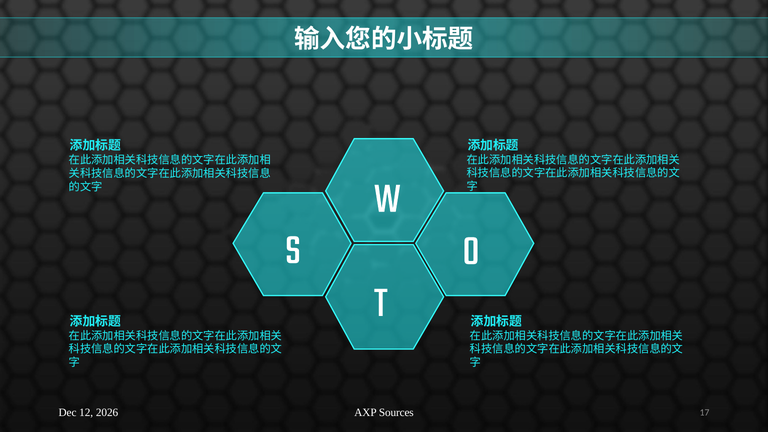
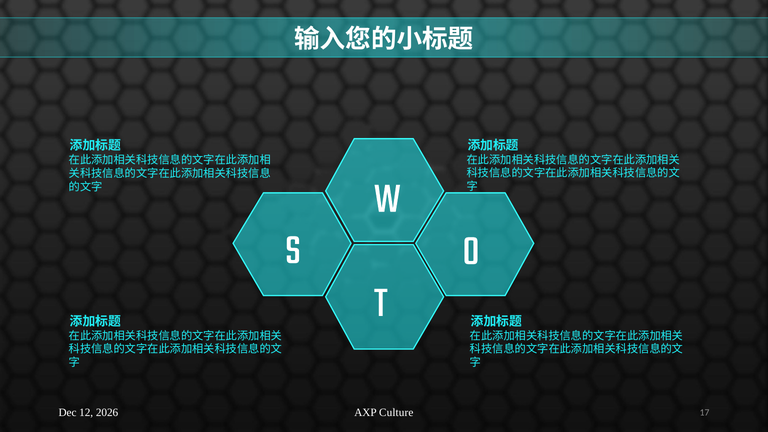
Sources: Sources -> Culture (396, 413)
